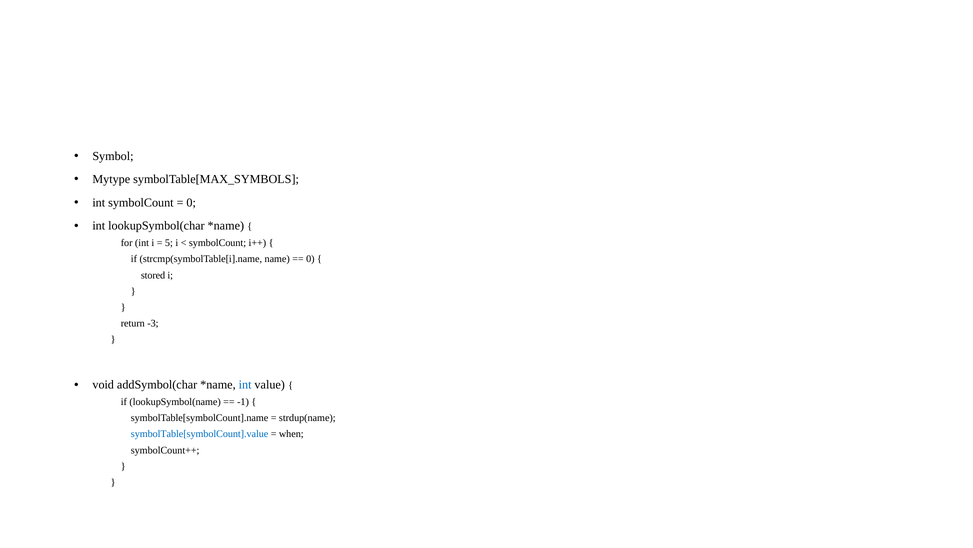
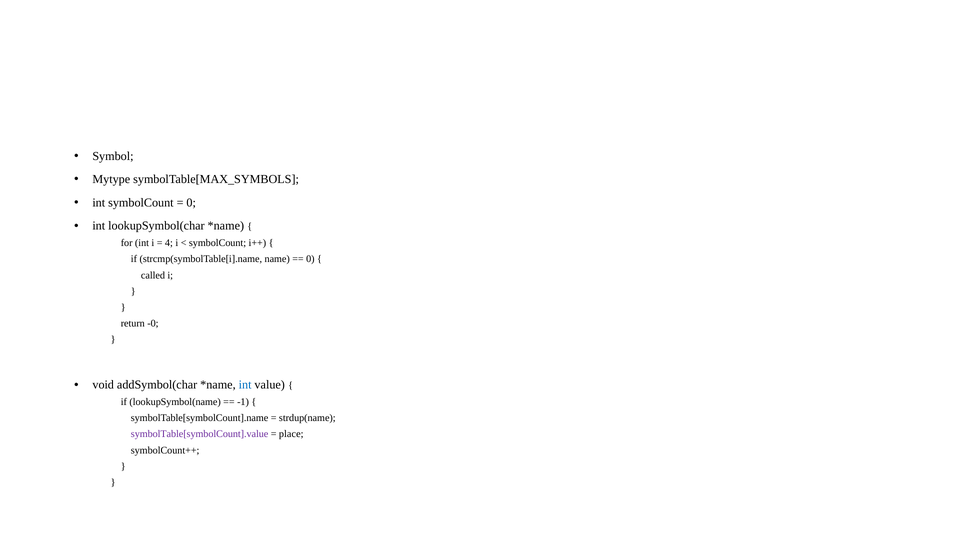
5: 5 -> 4 (169, 243)
stored: stored -> called (153, 275)
-3: -3 -> -0 (153, 323)
symbolTable[symbolCount].value colour: blue -> purple (200, 434)
when: when -> place (291, 434)
